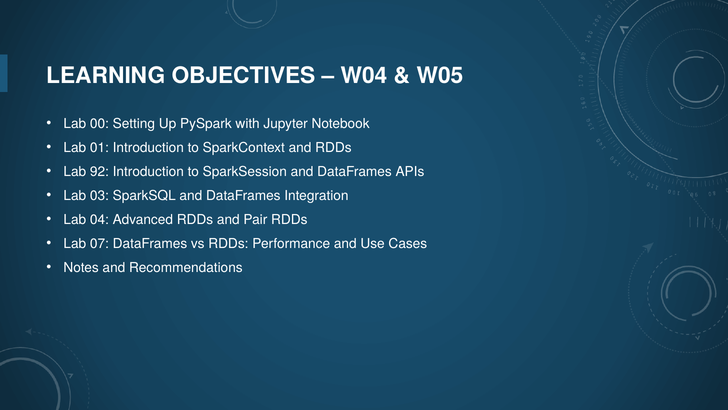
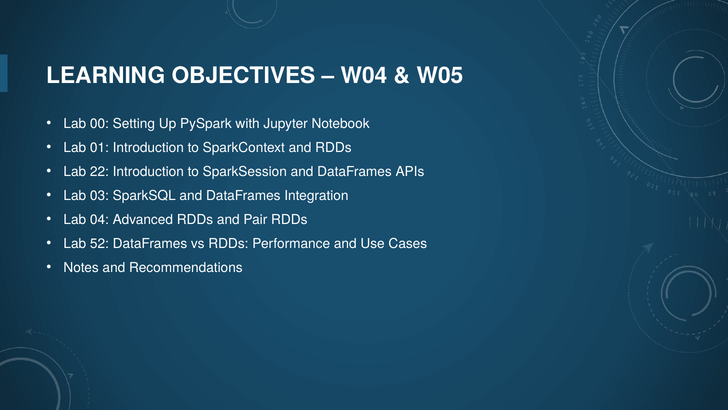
92: 92 -> 22 (99, 171)
07: 07 -> 52 (99, 243)
